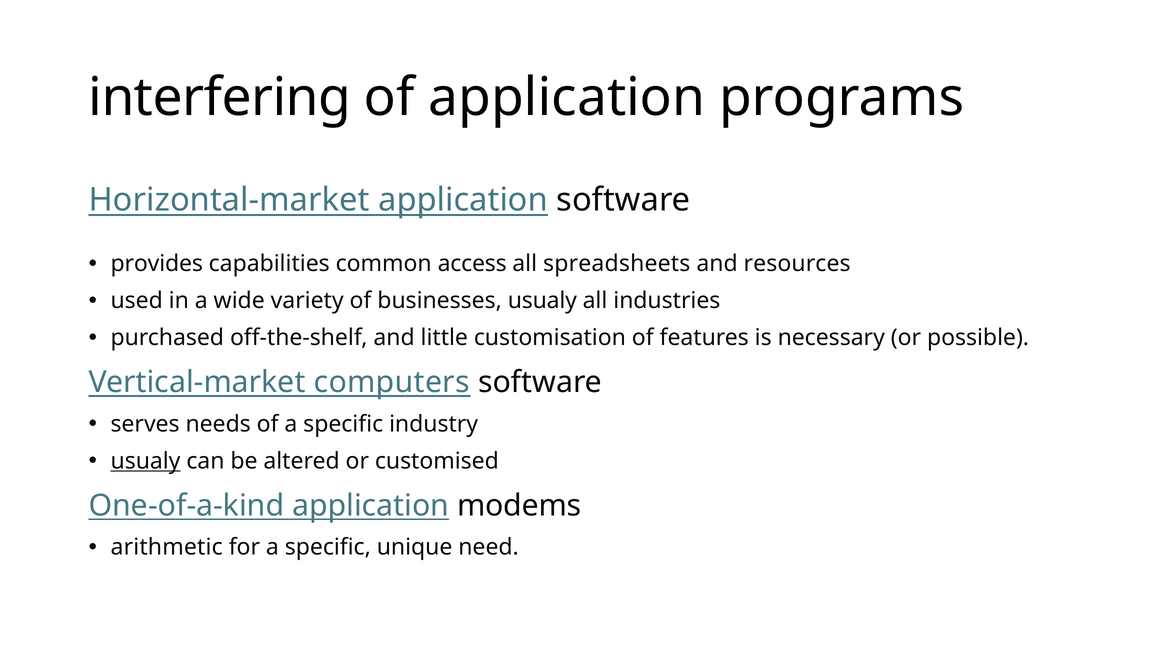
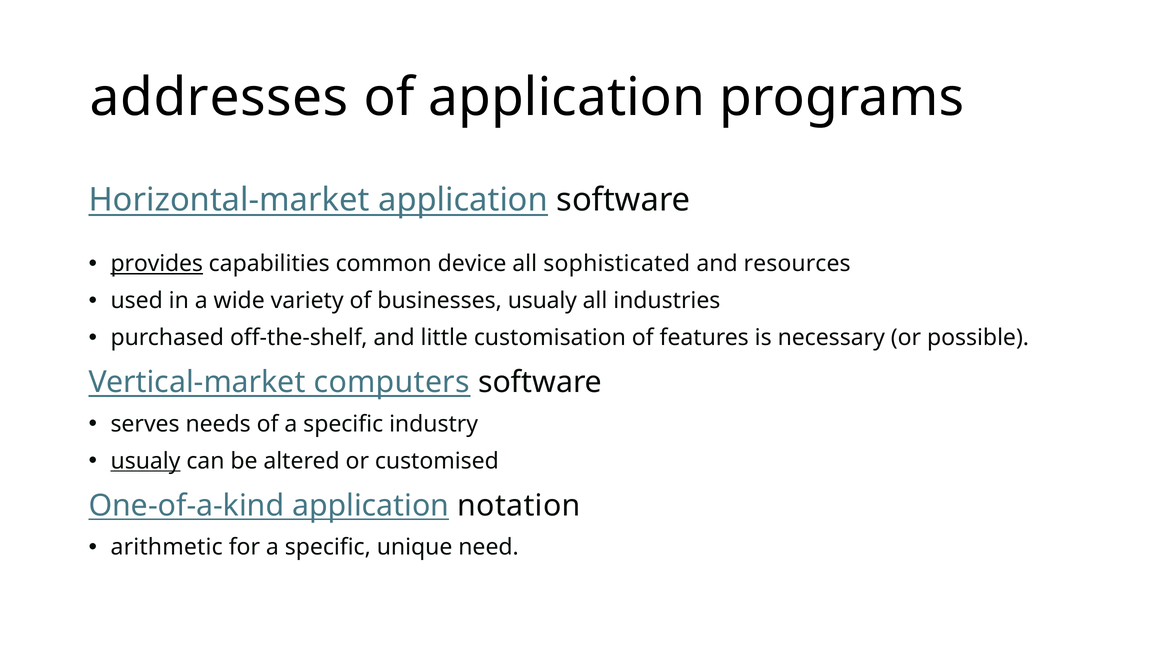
interfering: interfering -> addresses (219, 98)
provides underline: none -> present (157, 264)
access: access -> device (472, 264)
spreadsheets: spreadsheets -> sophisticated (617, 264)
modems: modems -> notation (519, 505)
